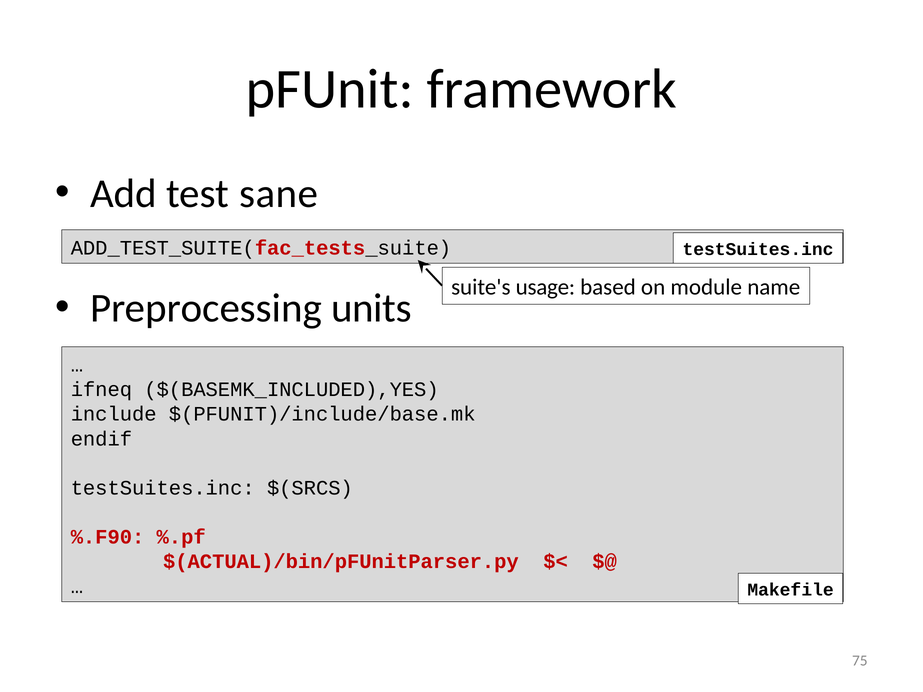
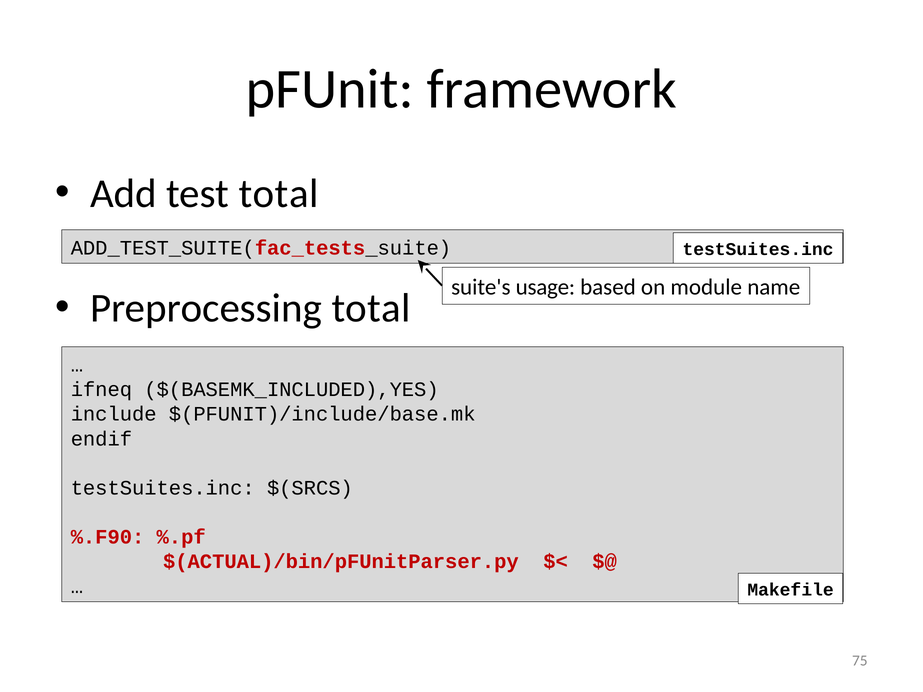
test sane: sane -> total (279, 194)
Preprocessing units: units -> total (371, 309)
